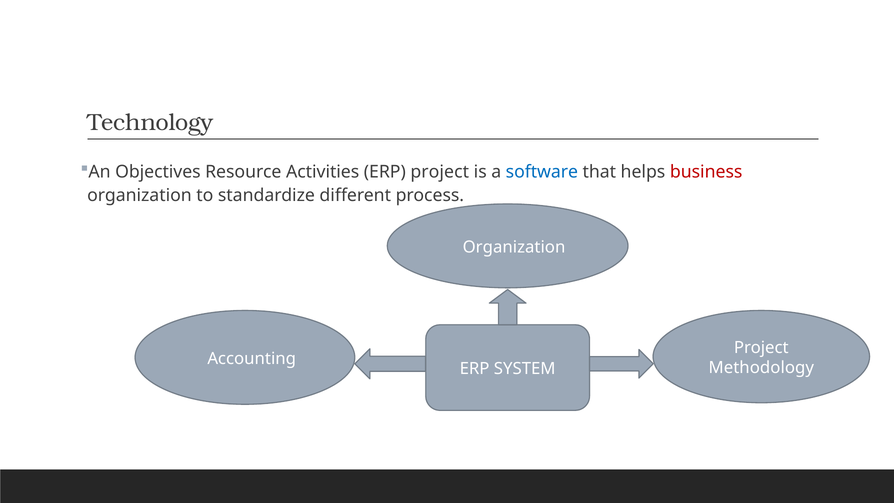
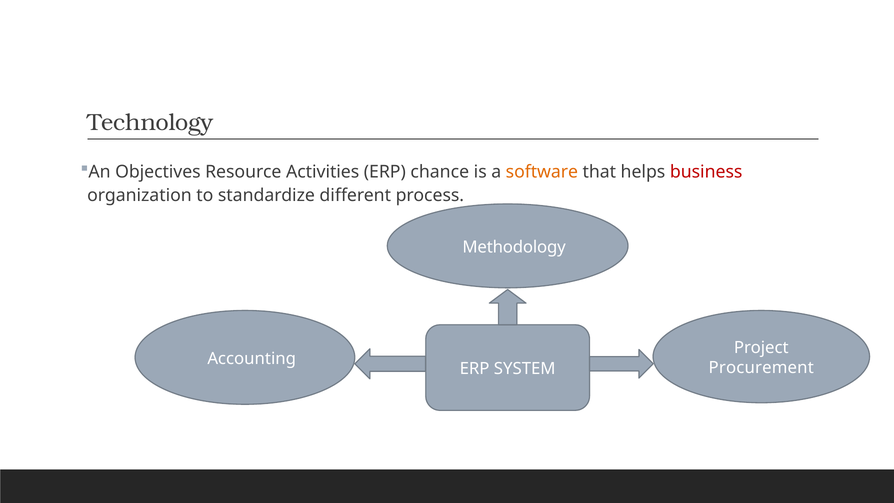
ERP project: project -> chance (440, 172)
software colour: blue -> orange (542, 172)
Organization: Organization -> Methodology (514, 247)
Methodology: Methodology -> Procurement (761, 368)
